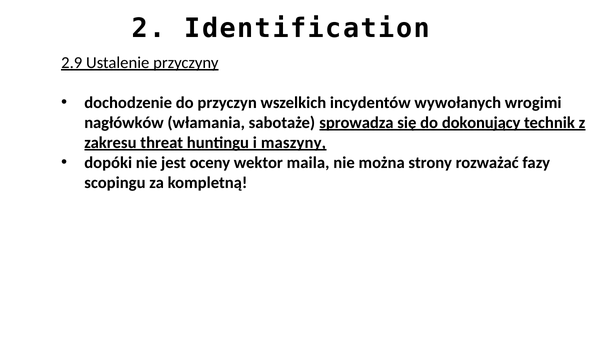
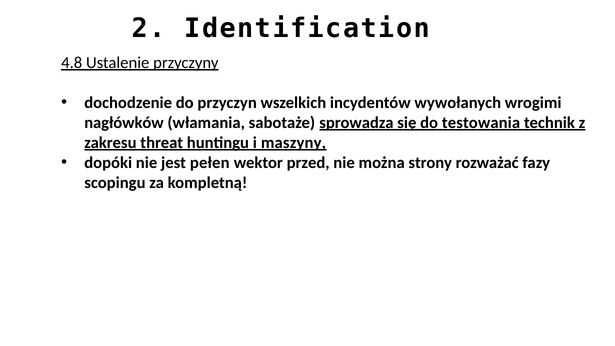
2.9: 2.9 -> 4.8 (72, 63)
dokonujący: dokonujący -> testowania (481, 123)
oceny: oceny -> pełen (210, 163)
maila: maila -> przed (308, 163)
